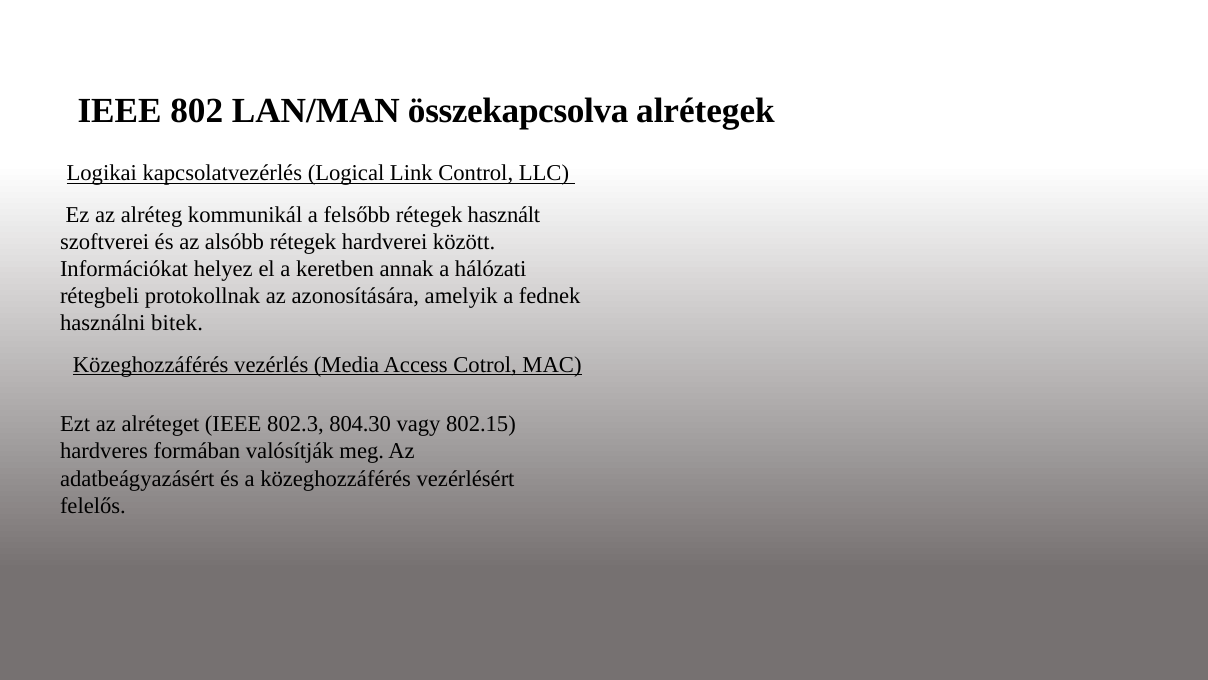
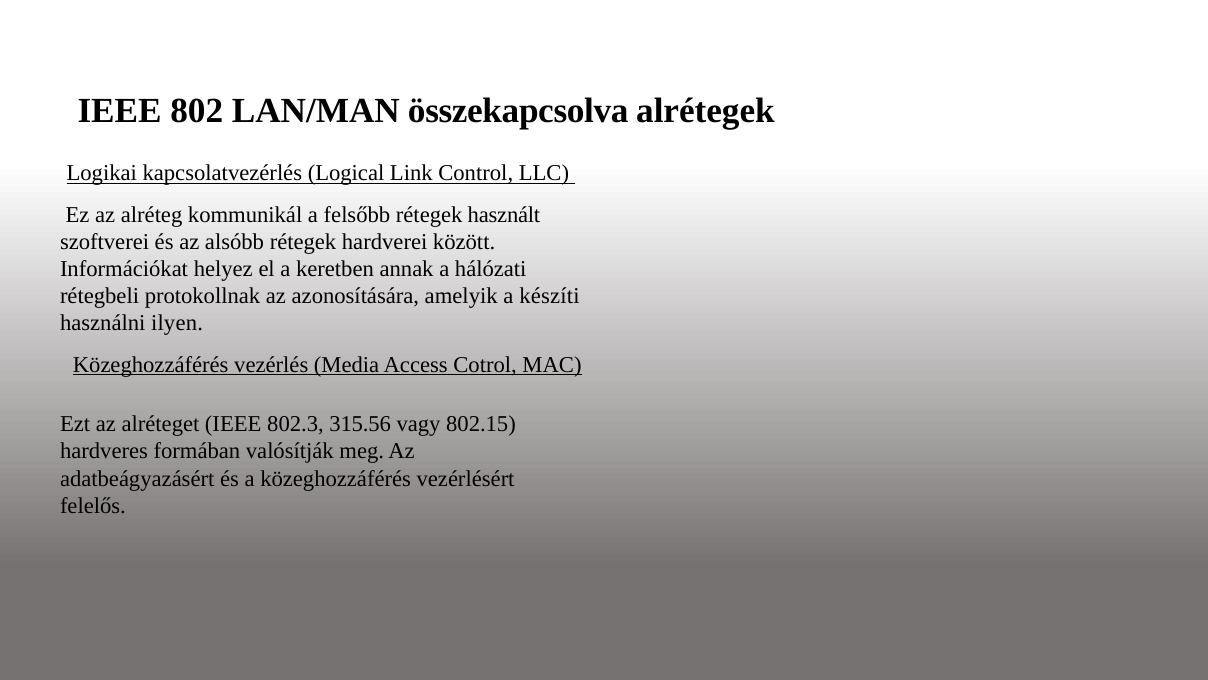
fednek: fednek -> készíti (550, 296)
bitek: bitek -> ilyen (177, 323)
804.30: 804.30 -> 315.56 (360, 424)
